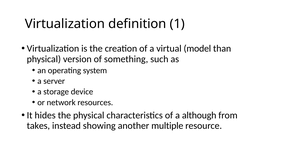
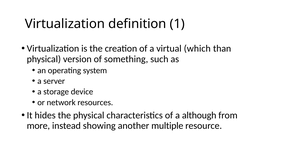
model: model -> which (197, 48)
takes: takes -> more (38, 125)
